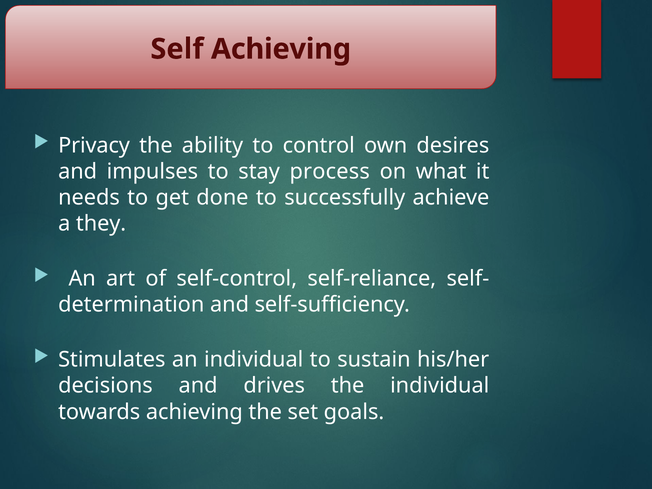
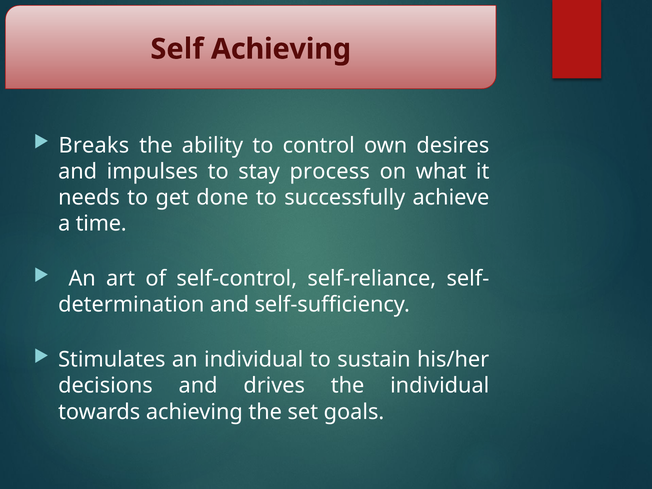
Privacy: Privacy -> Breaks (94, 145)
they: they -> time (101, 224)
